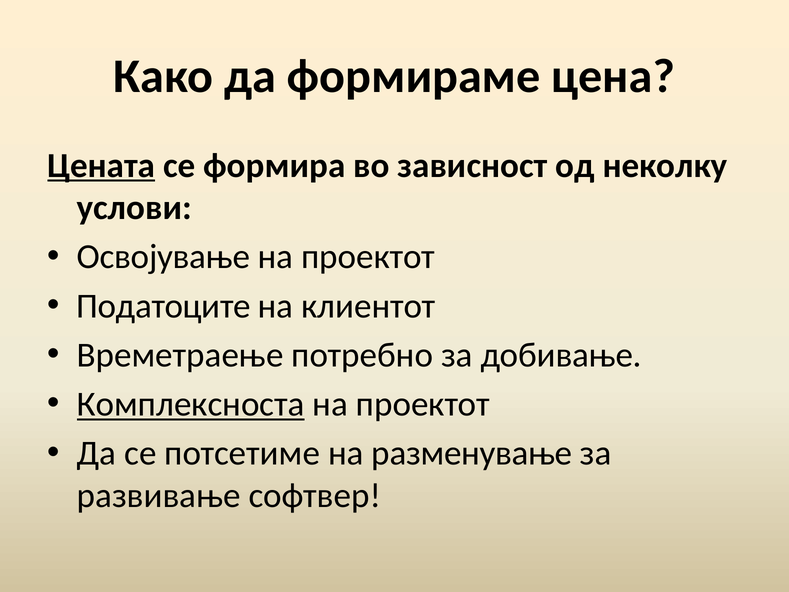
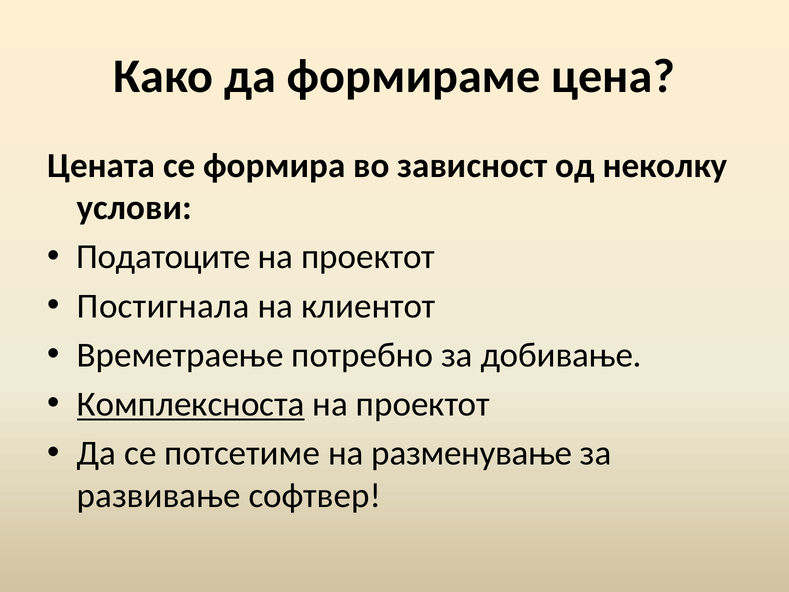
Цената underline: present -> none (101, 166)
Освојување: Освојување -> Податоците (164, 257)
Податоците: Податоците -> Постигнала (163, 306)
